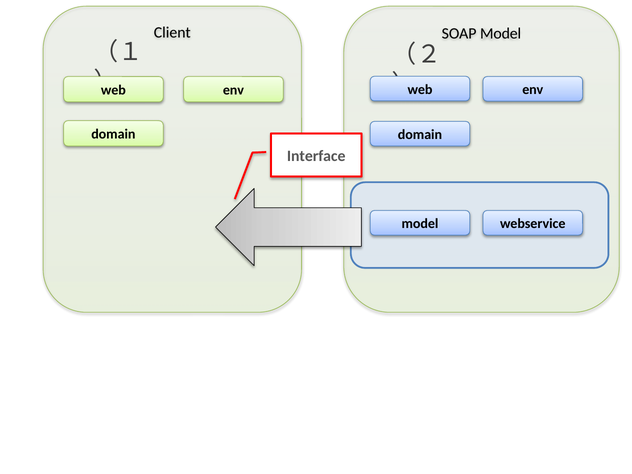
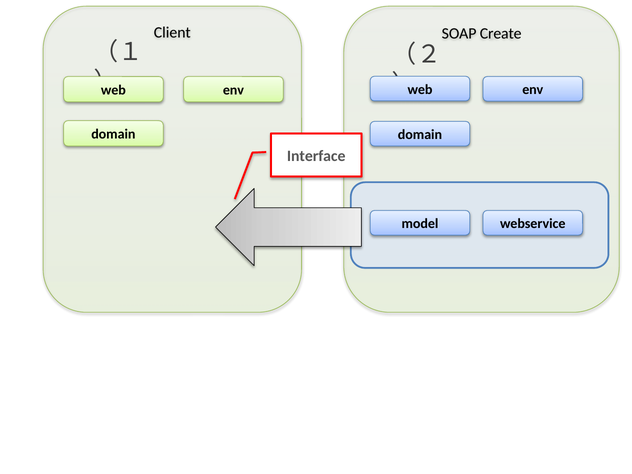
SOAP Model: Model -> Create (501, 33)
